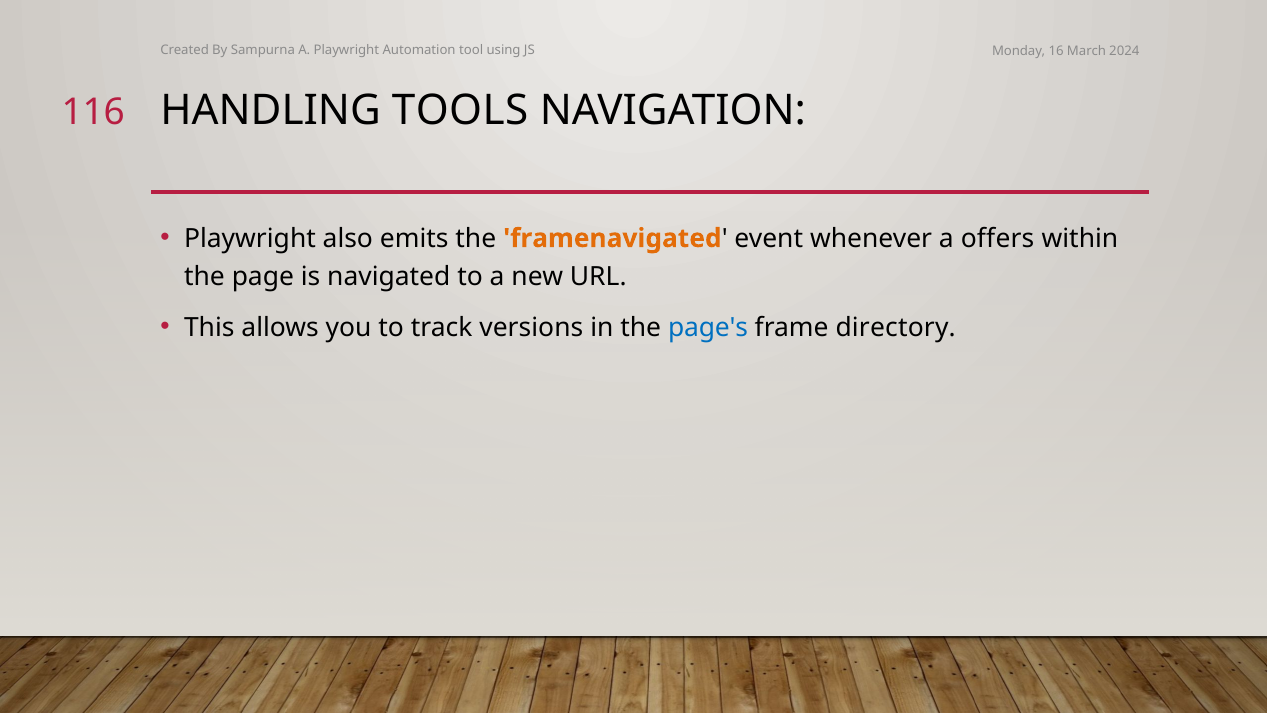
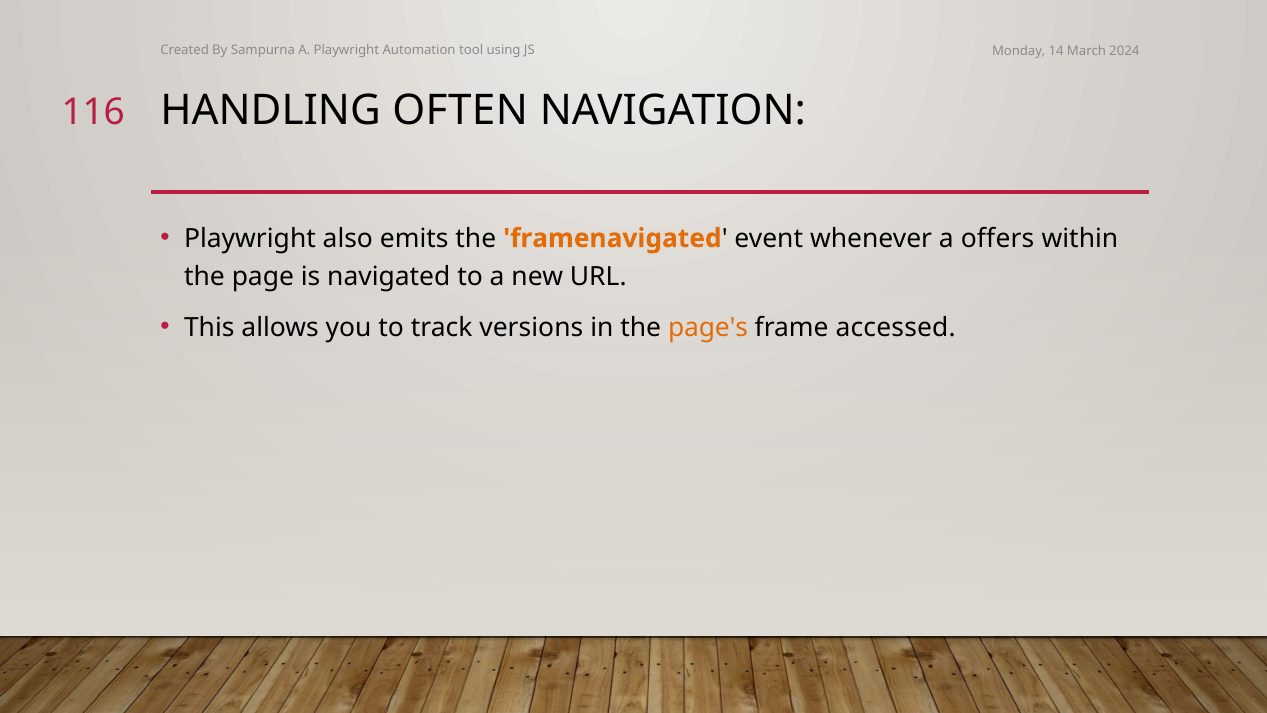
16: 16 -> 14 (1056, 51)
TOOLS: TOOLS -> OFTEN (460, 111)
page's colour: blue -> orange (708, 327)
directory: directory -> accessed (896, 327)
